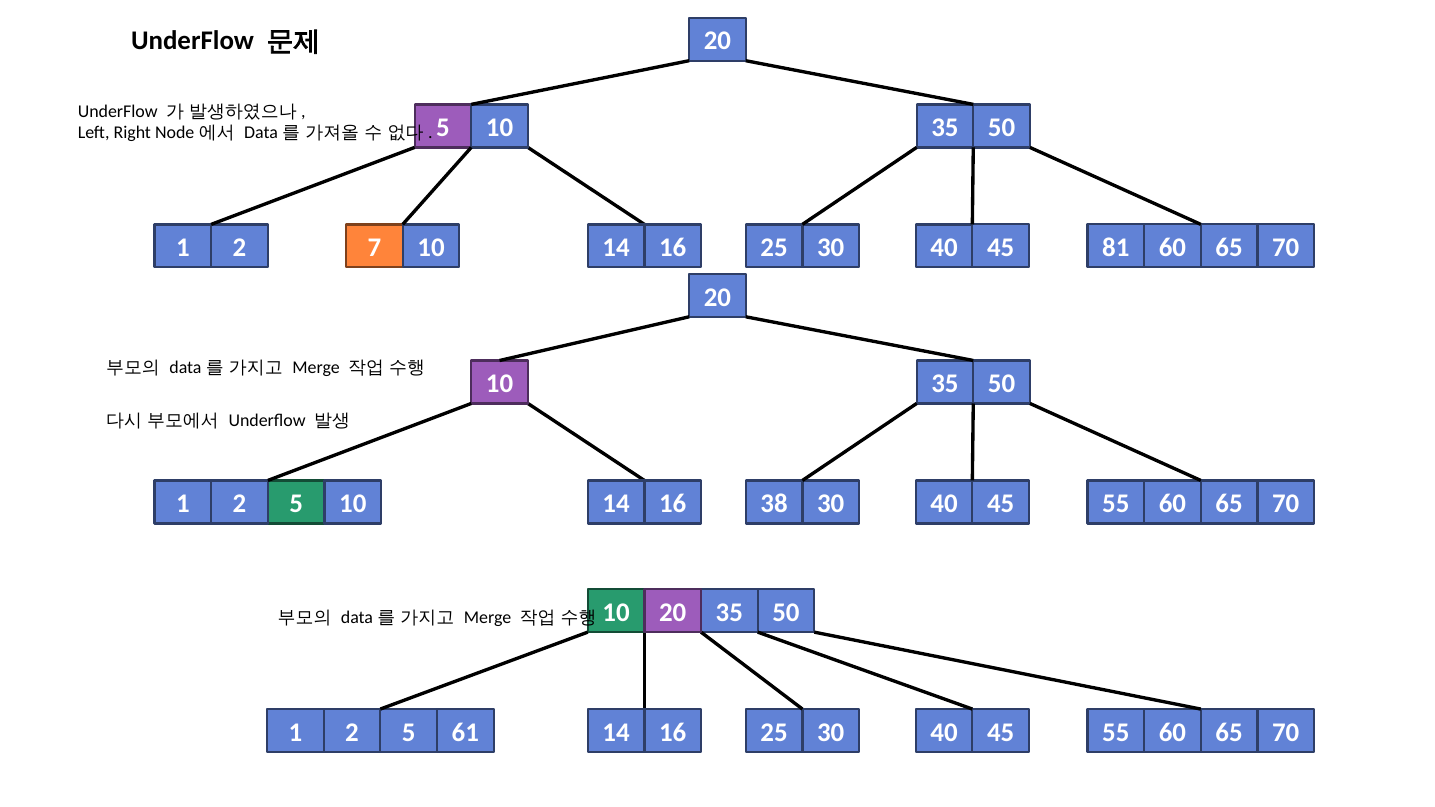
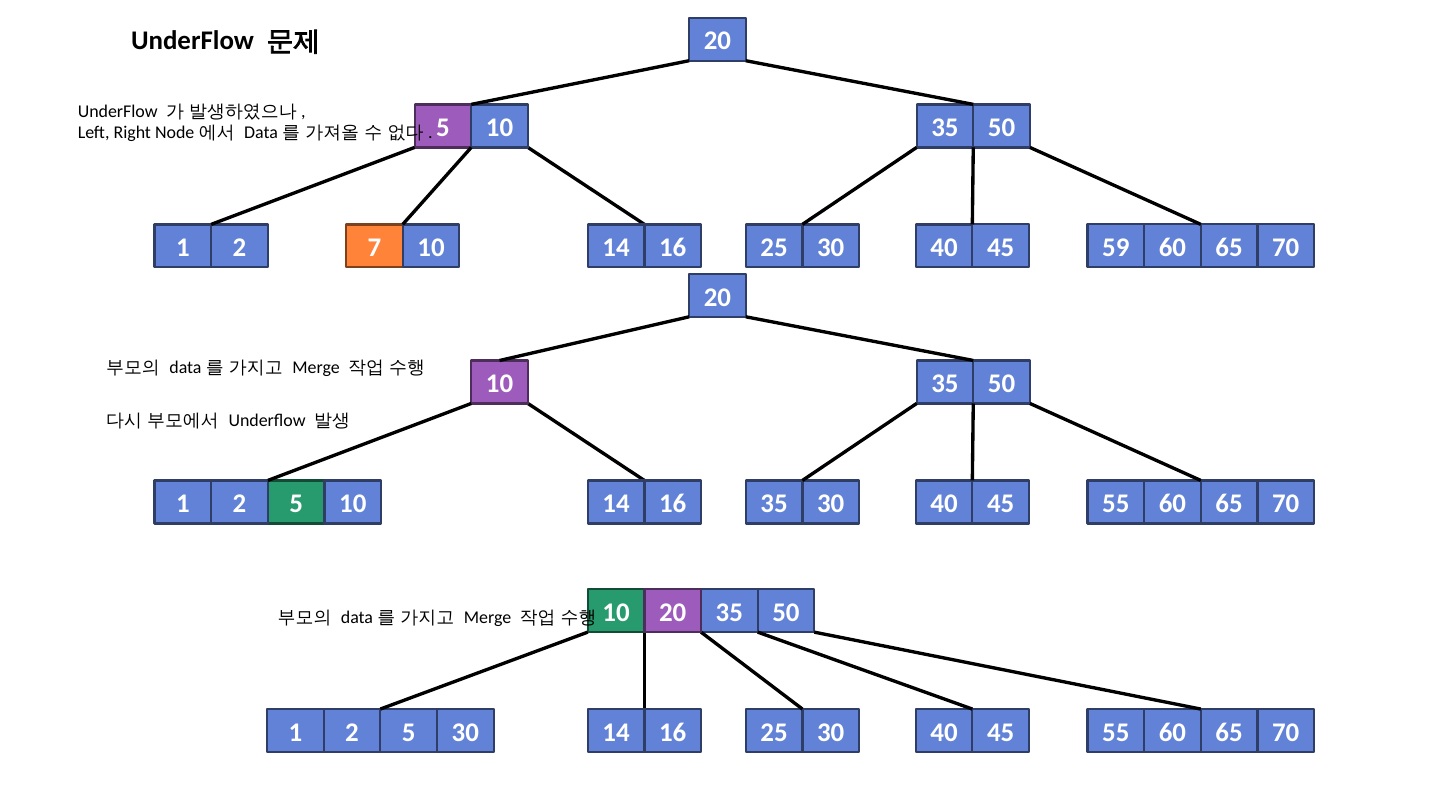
81: 81 -> 59 (1116, 248)
16 38: 38 -> 35 (774, 504)
2 61: 61 -> 30 (465, 733)
